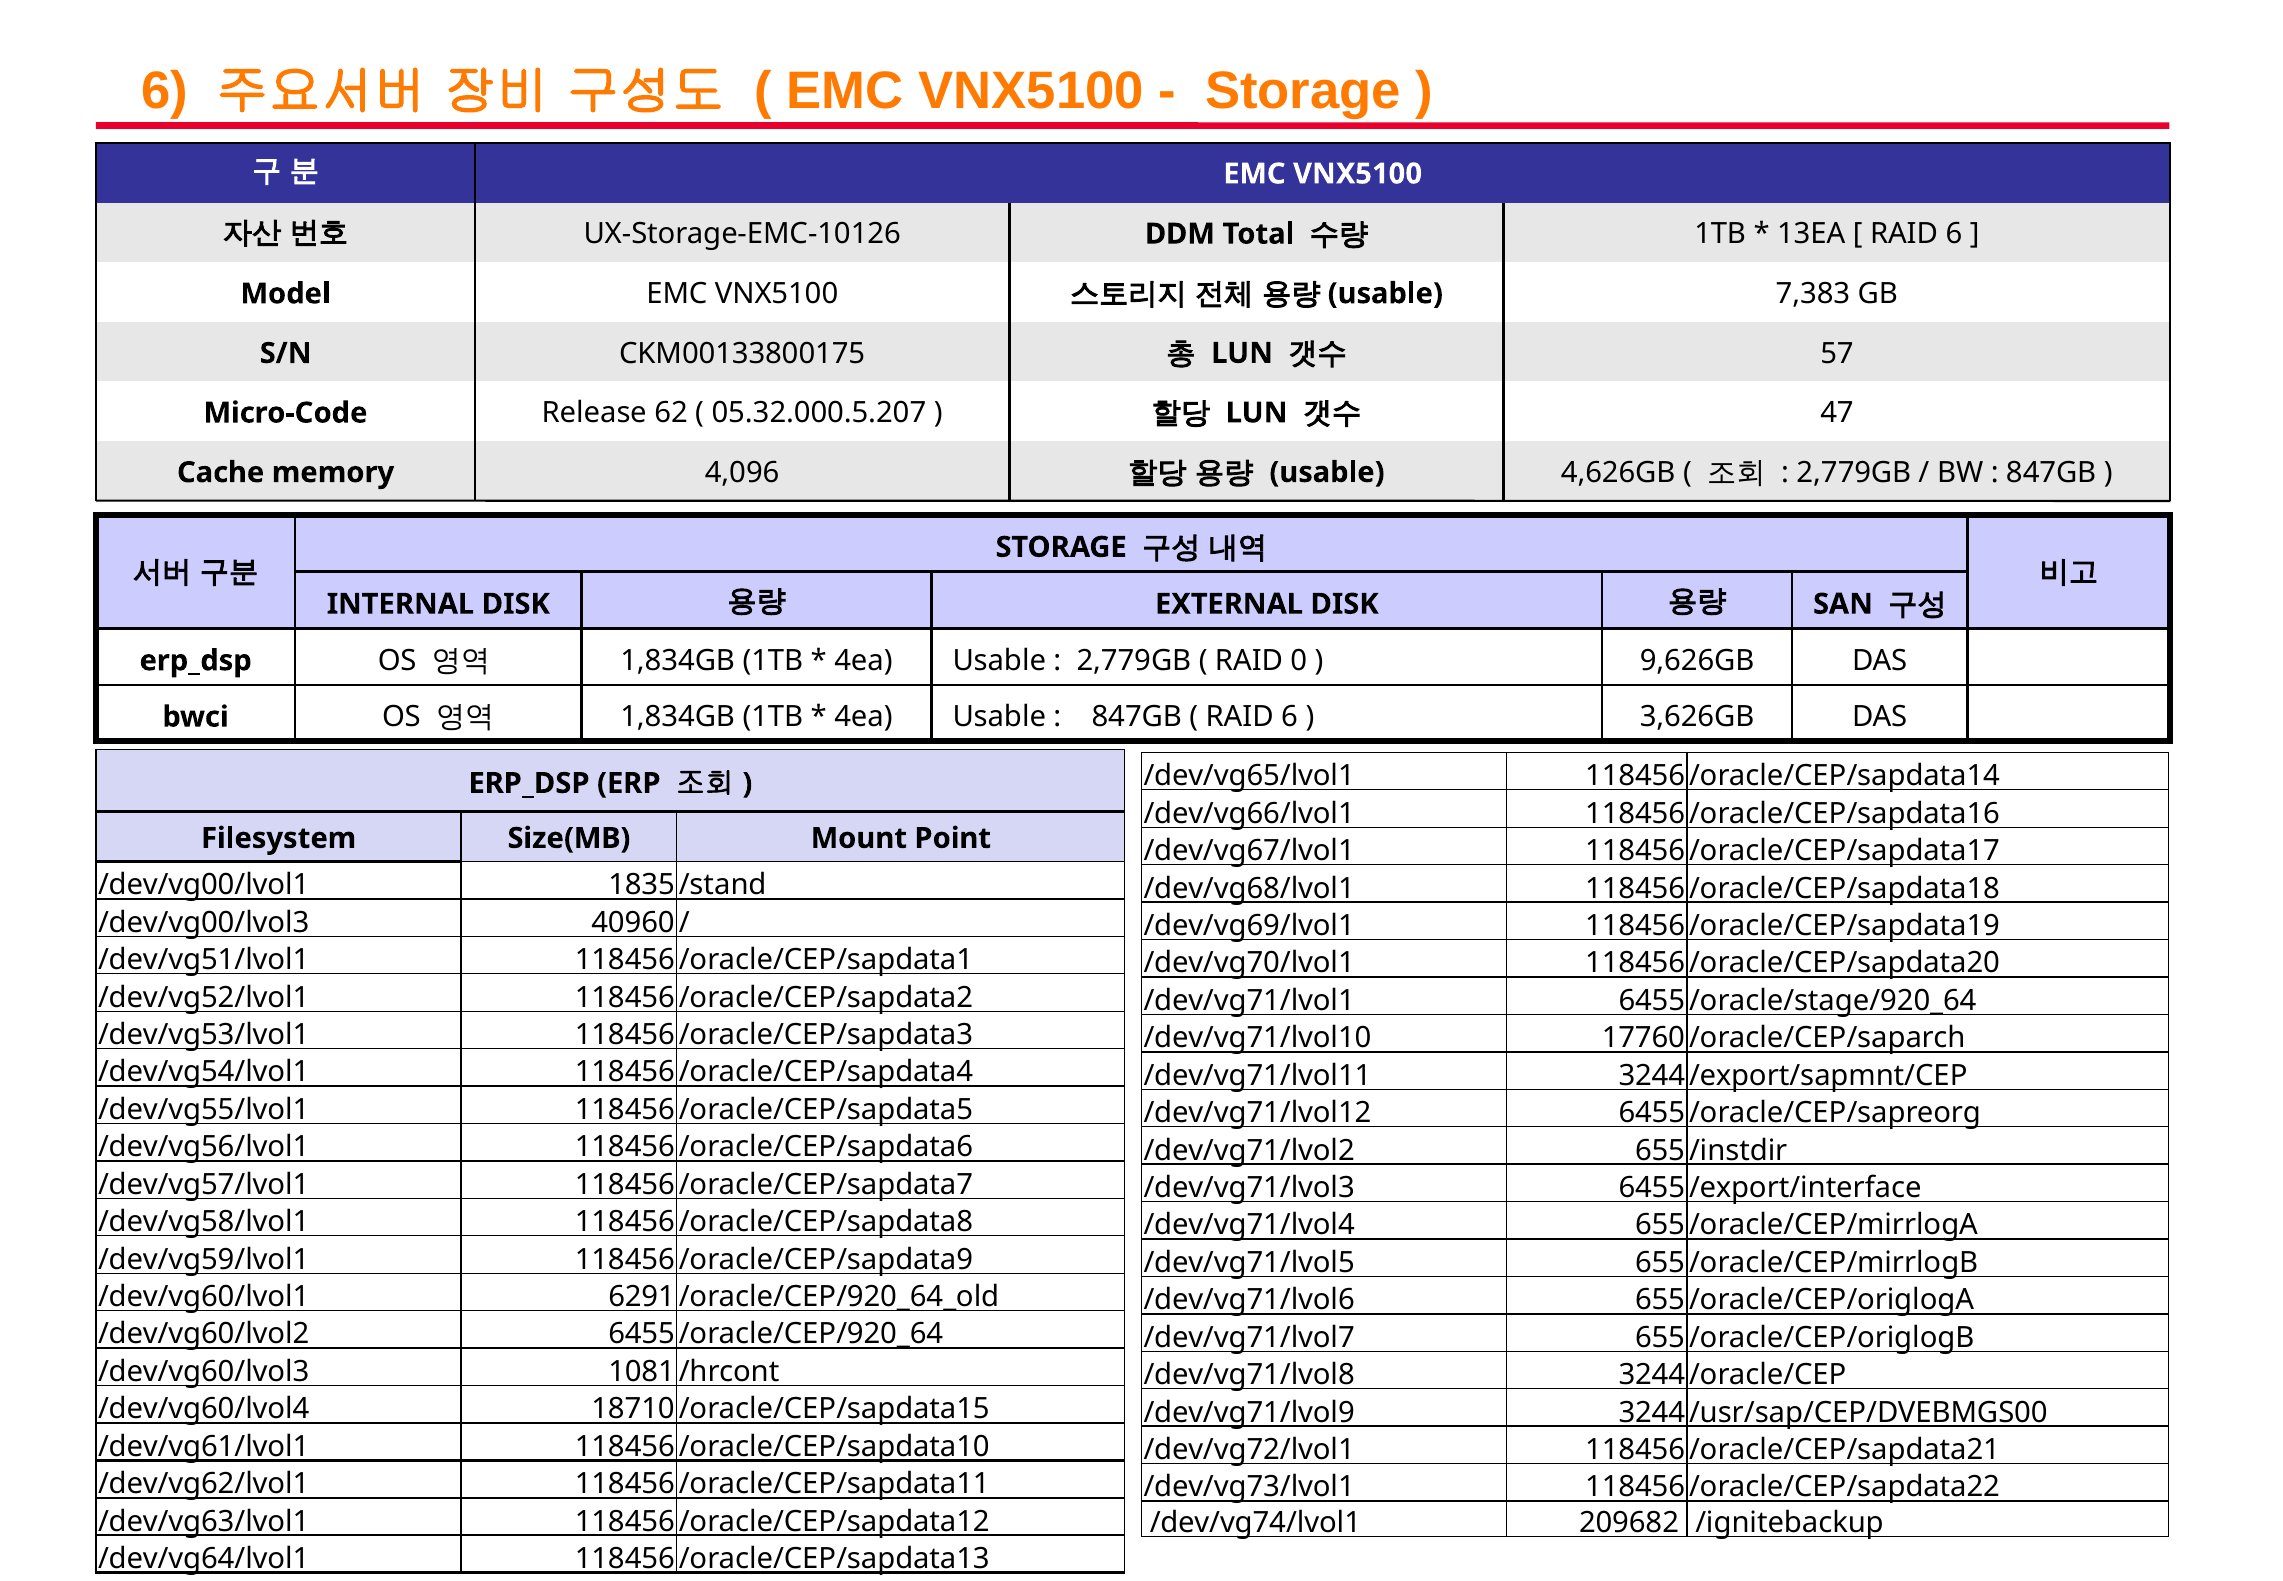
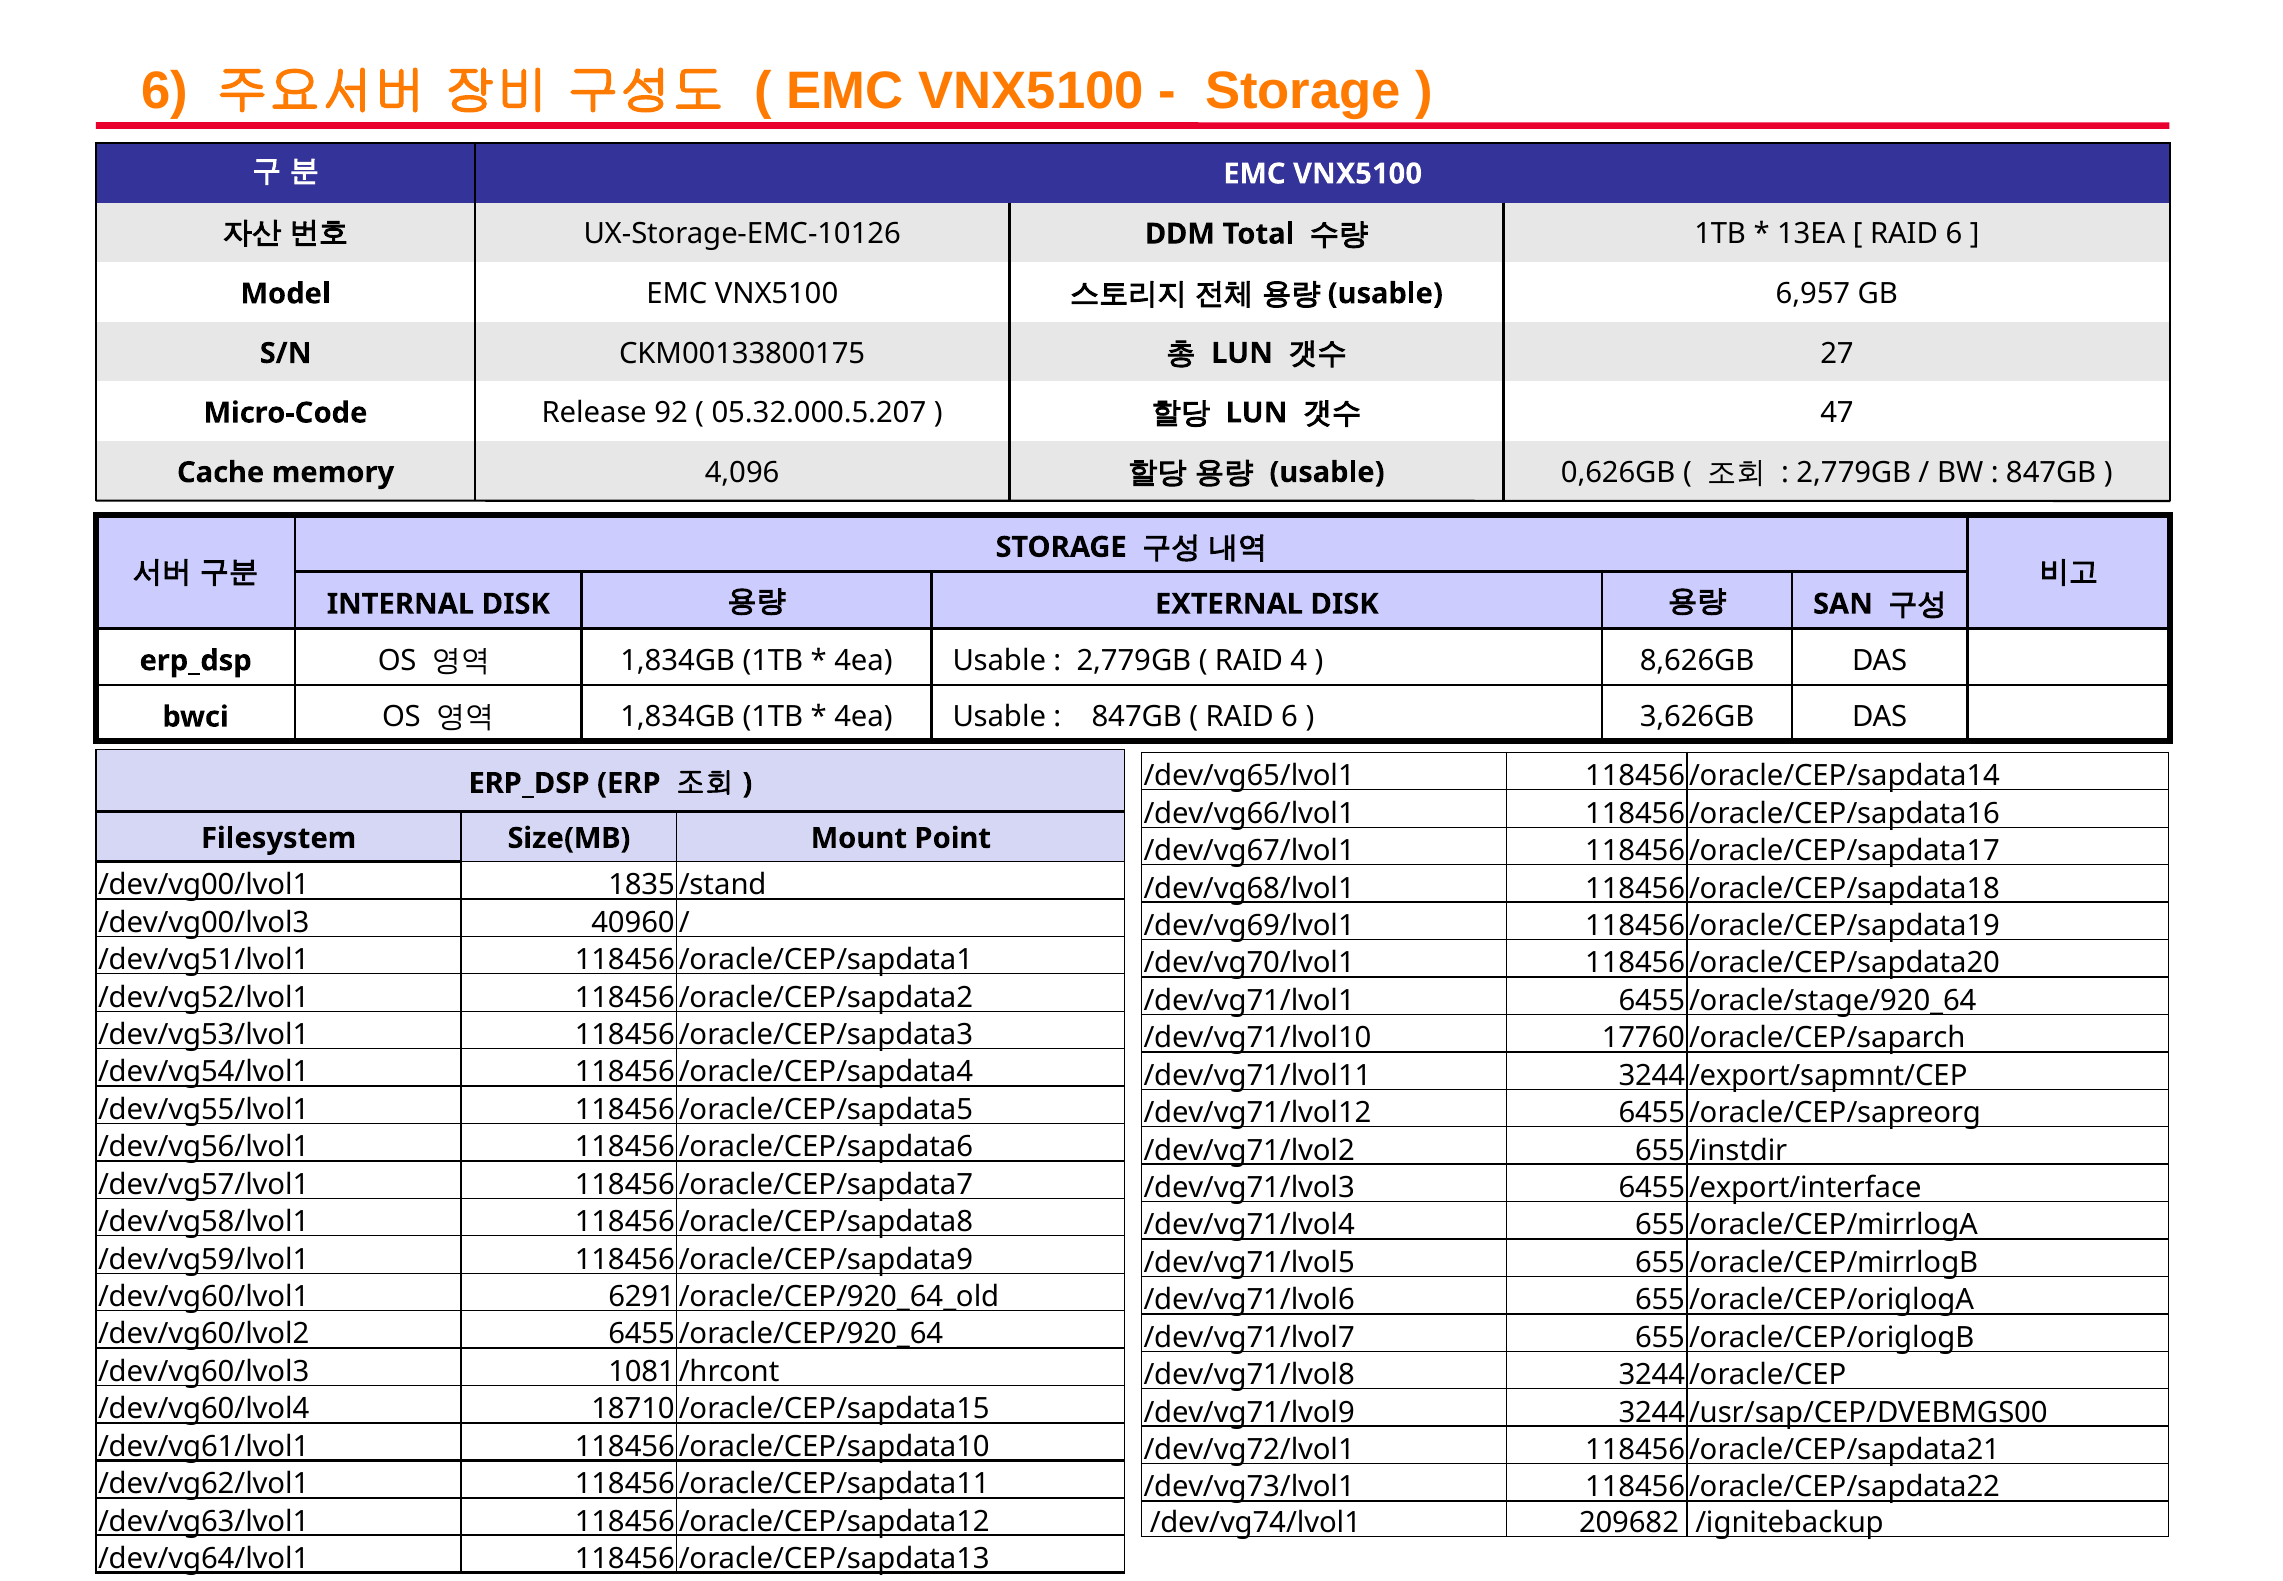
7,383: 7,383 -> 6,957 (1813, 294)
57: 57 -> 27 (1837, 353)
62: 62 -> 92 (671, 413)
4,626GB: 4,626GB -> 0,626GB (1618, 472)
0: 0 -> 4 (1299, 660)
9,626GB: 9,626GB -> 8,626GB (1697, 660)
